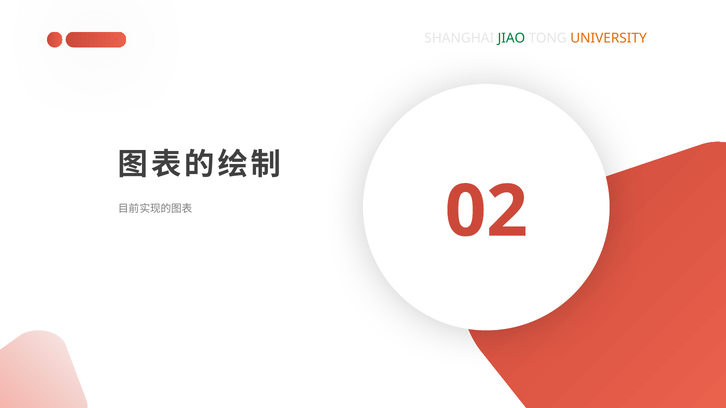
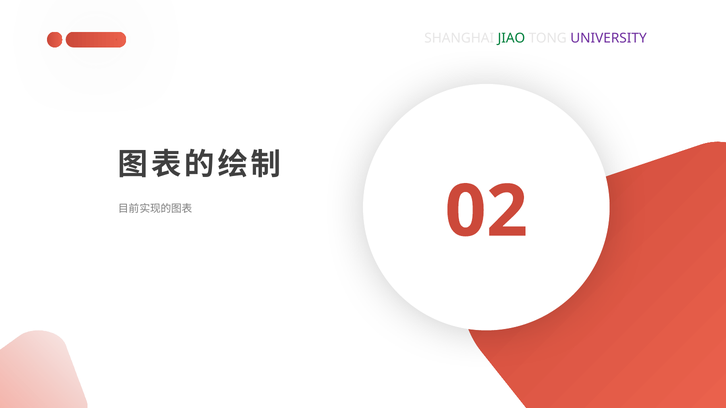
UNIVERSITY colour: orange -> purple (608, 39)
